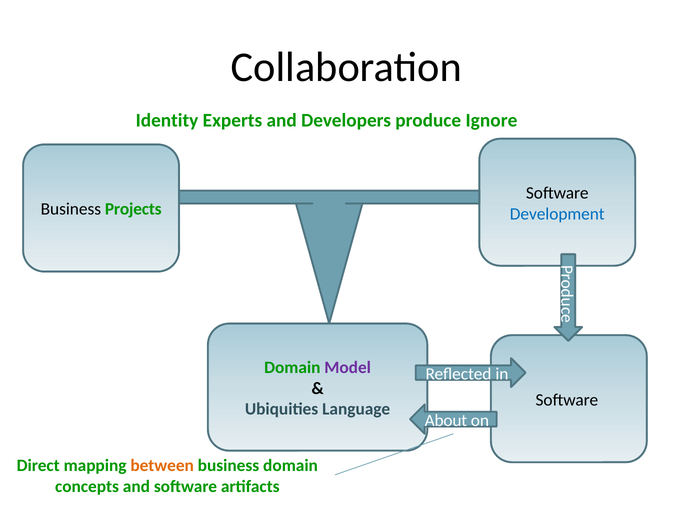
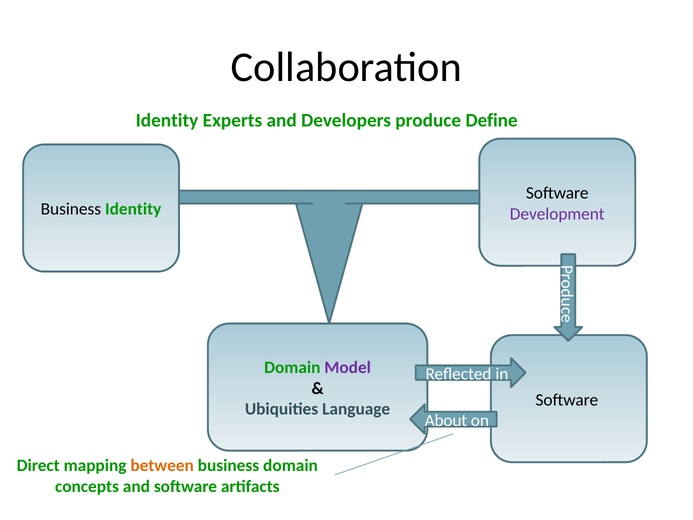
Ignore: Ignore -> Define (492, 120)
Business Projects: Projects -> Identity (133, 209)
Development colour: blue -> purple (557, 214)
